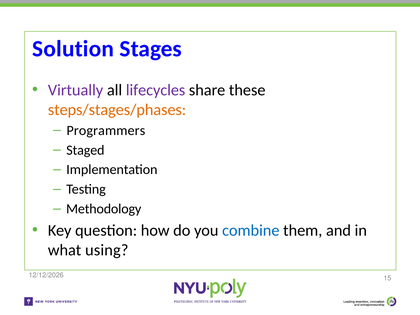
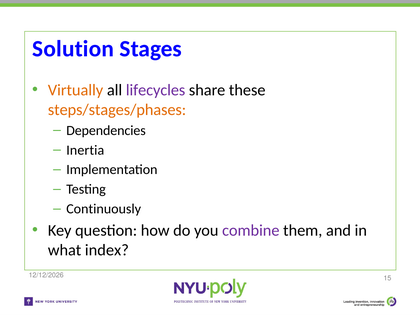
Virtually colour: purple -> orange (76, 90)
Programmers: Programmers -> Dependencies (106, 130)
Staged: Staged -> Inertia (85, 150)
Methodology: Methodology -> Continuously (104, 209)
combine colour: blue -> purple (251, 230)
using: using -> index (107, 250)
